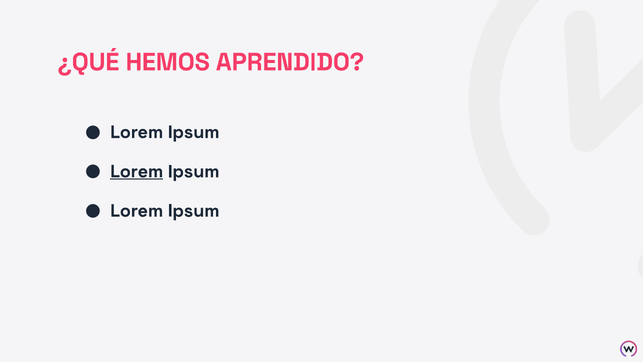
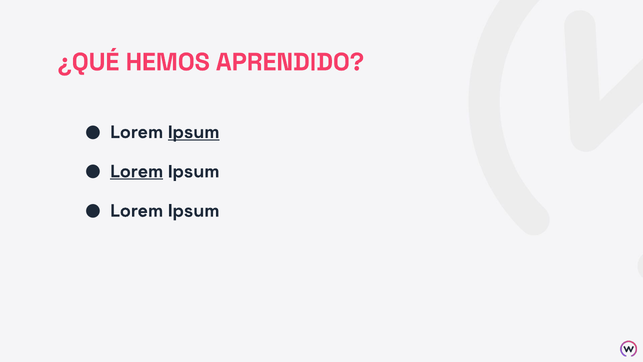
Ipsum underline: none -> present (194, 132)
